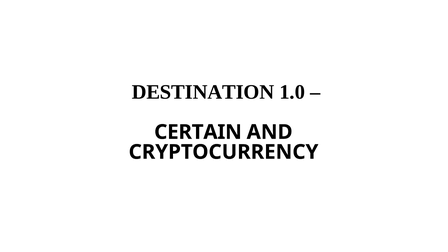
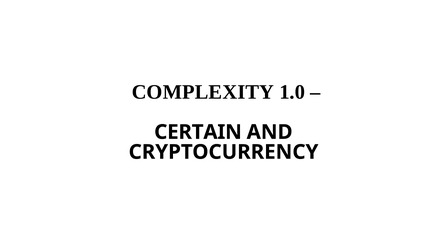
DESTINATION: DESTINATION -> COMPLEXITY (203, 92)
